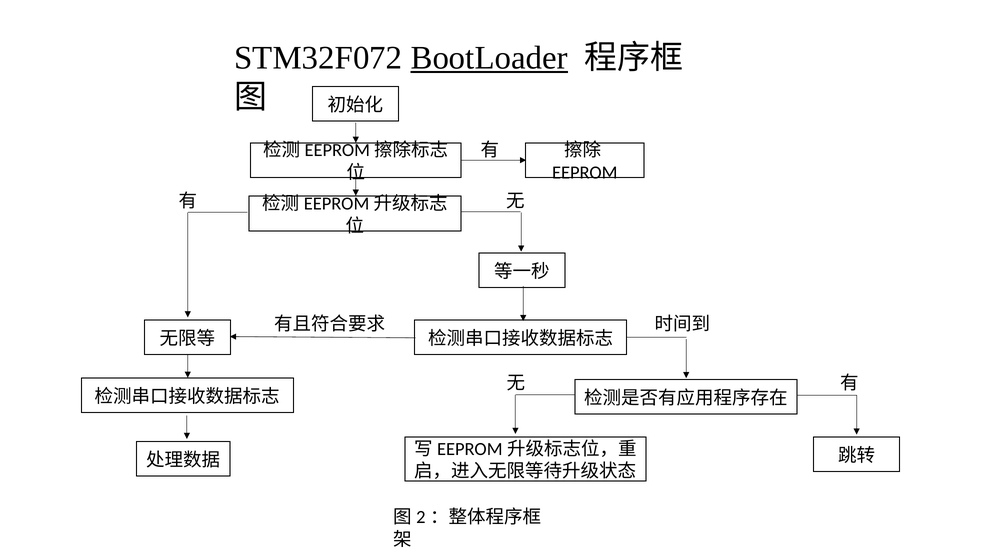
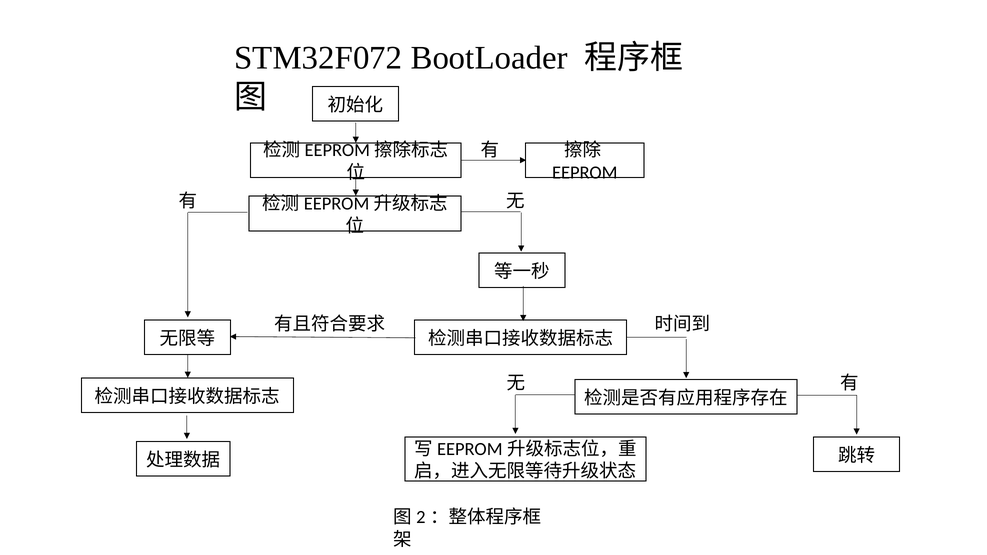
BootLoader underline: present -> none (489, 58)
